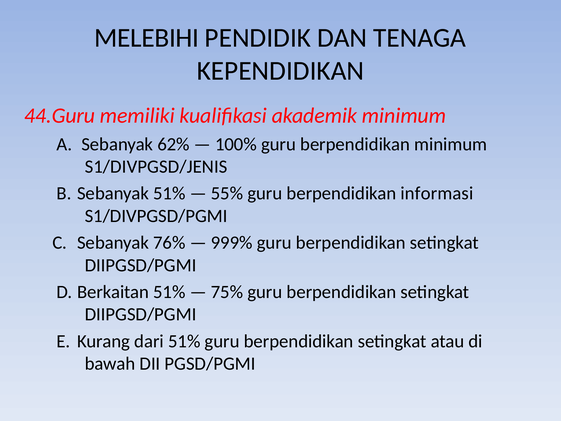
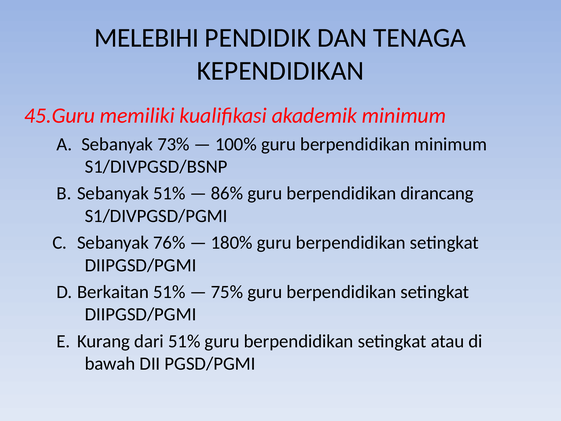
44.Guru: 44.Guru -> 45.Guru (60, 116)
62%: 62% -> 73% (174, 144)
S1/DIVPGSD/JENIS: S1/DIVPGSD/JENIS -> S1/DIVPGSD/BSNP (156, 167)
55%: 55% -> 86% (227, 193)
informasi: informasi -> dirancang (437, 193)
999%: 999% -> 180% (232, 243)
